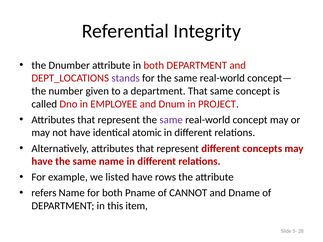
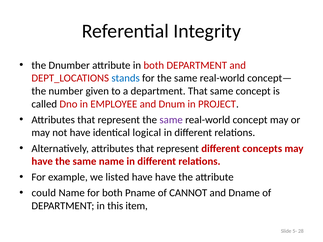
stands colour: purple -> blue (126, 78)
atomic: atomic -> logical (147, 133)
have rows: rows -> have (165, 177)
refers: refers -> could (44, 193)
